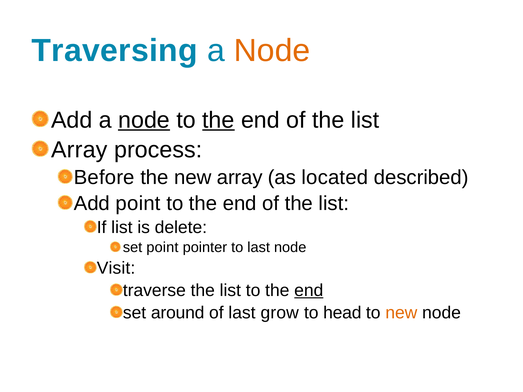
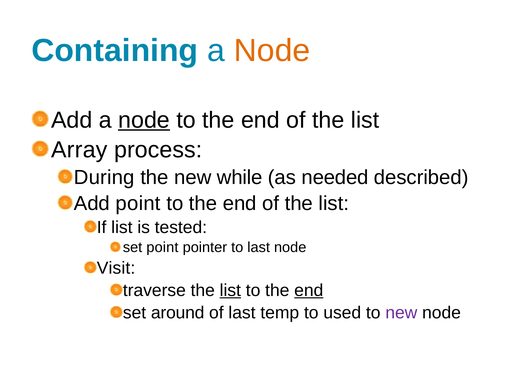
Traversing: Traversing -> Containing (115, 51)
the underline: present -> none (218, 120)
Before: Before -> During (104, 178)
new array: array -> while (240, 178)
located: located -> needed (335, 178)
delete: delete -> tested (181, 227)
list underline: none -> present (230, 291)
grow: grow -> temp (280, 313)
head: head -> used (342, 313)
new colour: orange -> purple (401, 313)
